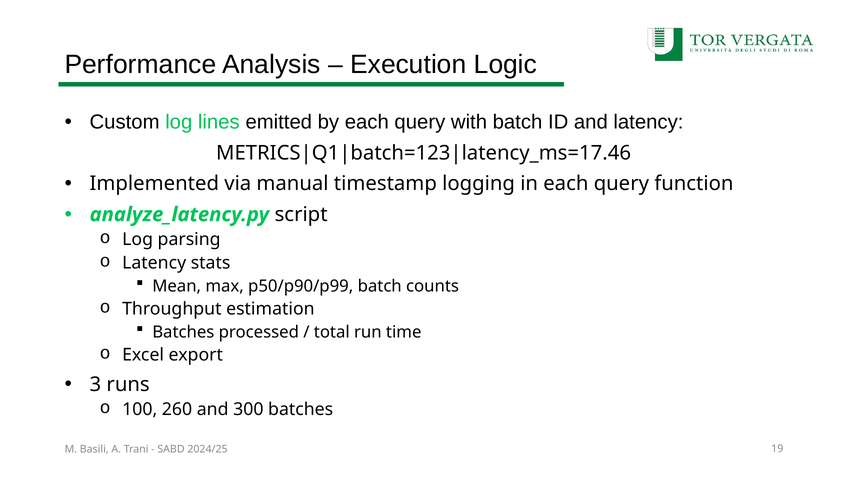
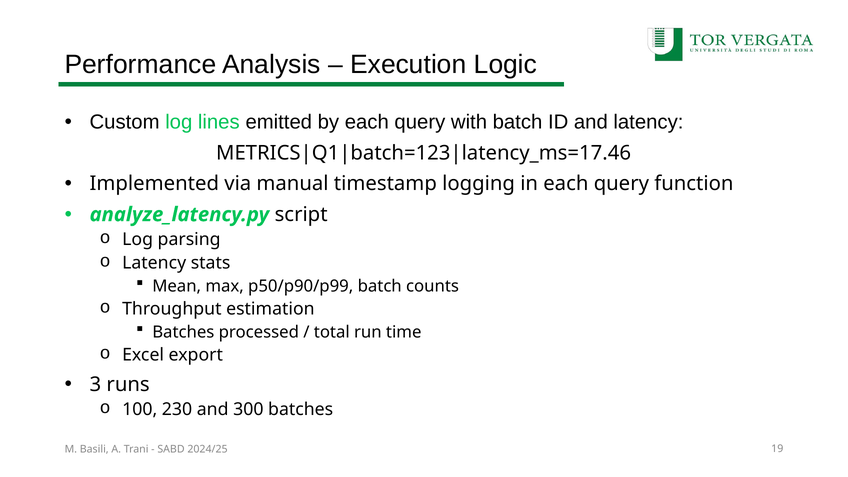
260: 260 -> 230 (177, 409)
